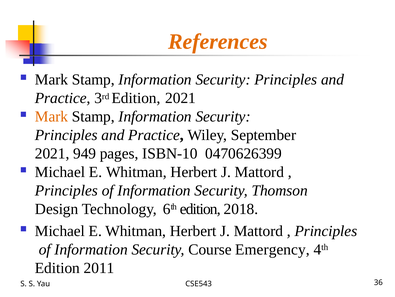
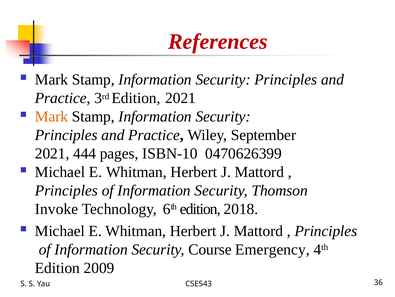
References colour: orange -> red (218, 42)
949: 949 -> 444 (85, 153)
Design: Design -> Invoke (57, 209)
2011: 2011 -> 2009 (99, 267)
